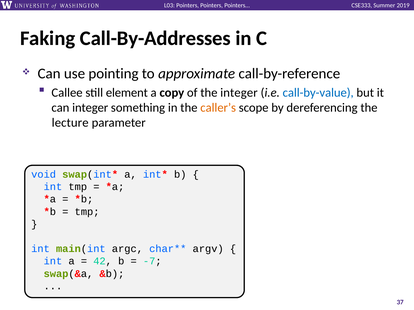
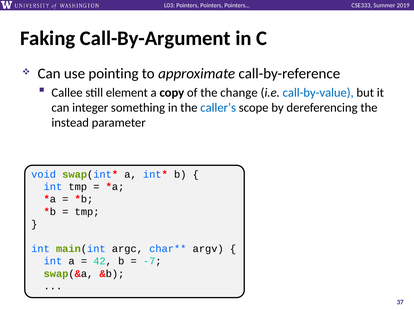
Call-By-Addresses: Call-By-Addresses -> Call-By-Argument (155, 38)
the integer: integer -> change (239, 93)
caller’s colour: orange -> blue (218, 108)
lecture: lecture -> instead (70, 123)
